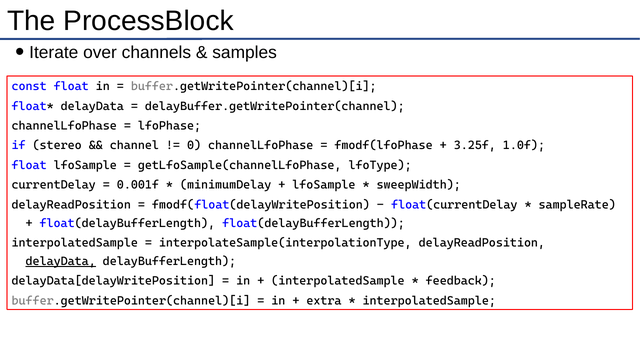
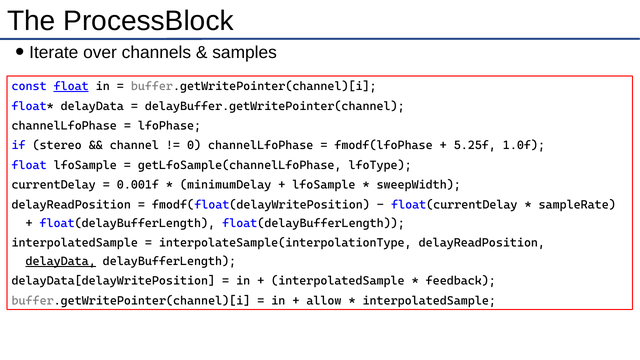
float underline: none -> present (71, 86)
3.25f: 3.25f -> 5.25f (475, 146)
extra: extra -> allow (324, 301)
